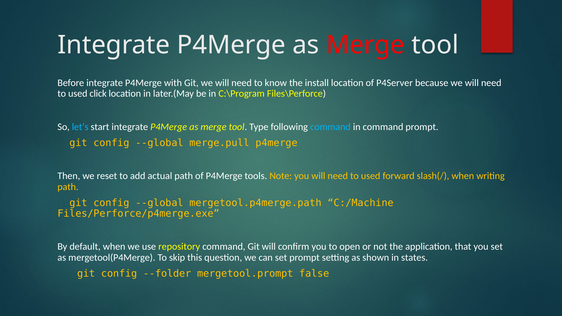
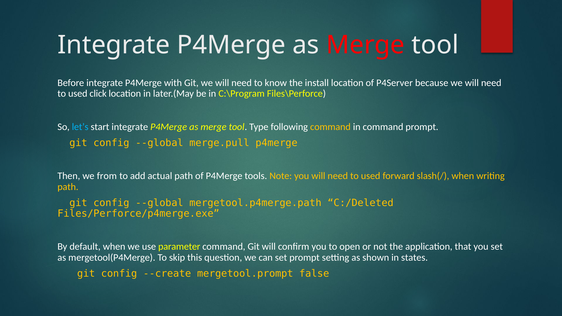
command colour: light blue -> yellow (330, 127)
reset: reset -> from (107, 176)
C:/Machine: C:/Machine -> C:/Deleted (361, 203)
repository: repository -> parameter (179, 247)
--folder: --folder -> --create (167, 274)
